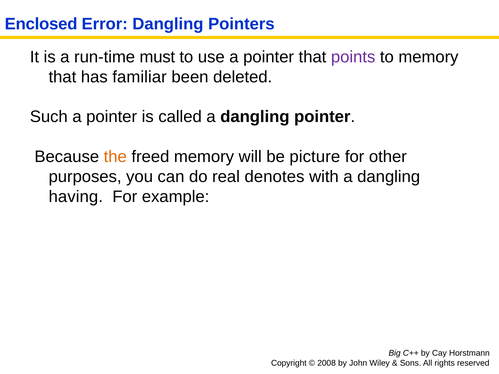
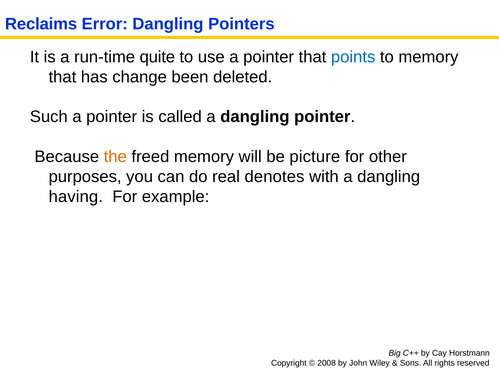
Enclosed: Enclosed -> Reclaims (41, 24)
must: must -> quite (157, 57)
points colour: purple -> blue (353, 57)
familiar: familiar -> change (140, 77)
